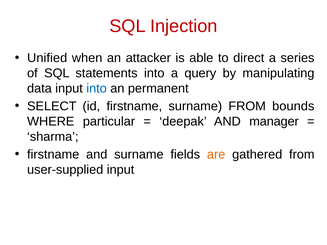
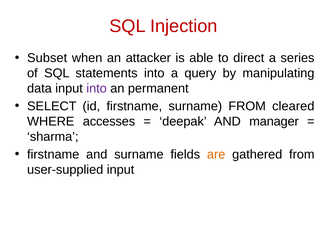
Unified: Unified -> Subset (47, 58)
into colour: blue -> purple (97, 89)
bounds: bounds -> cleared (293, 106)
particular: particular -> accesses (109, 122)
